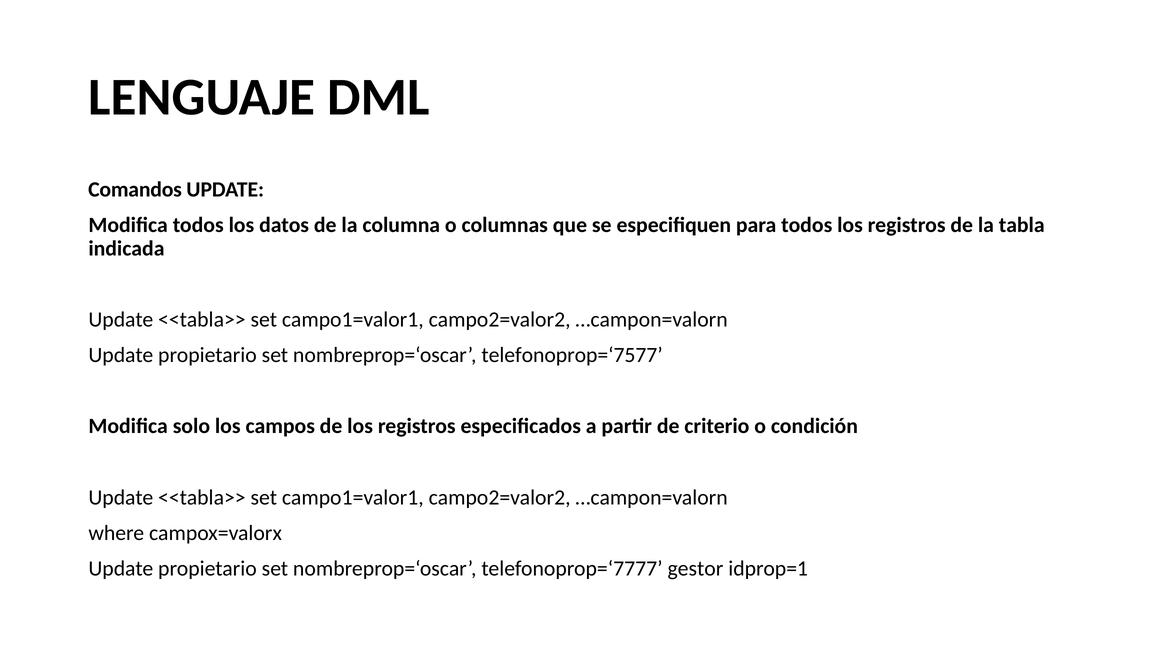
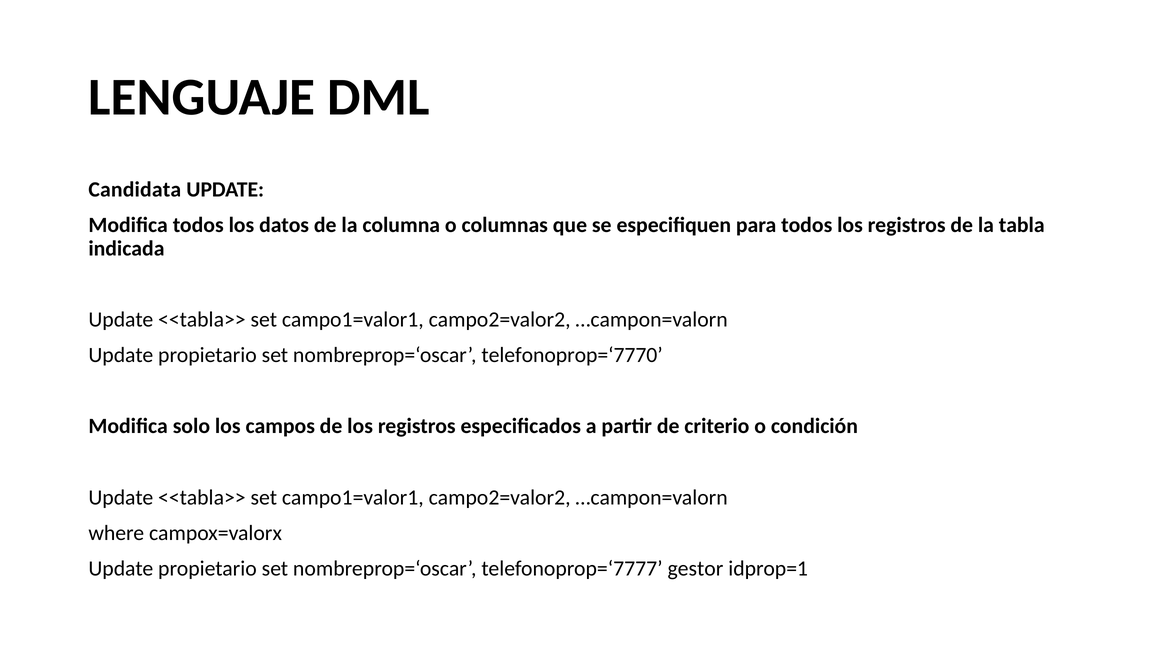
Comandos: Comandos -> Candidata (135, 190)
telefonoprop=‘7577: telefonoprop=‘7577 -> telefonoprop=‘7770 (572, 355)
